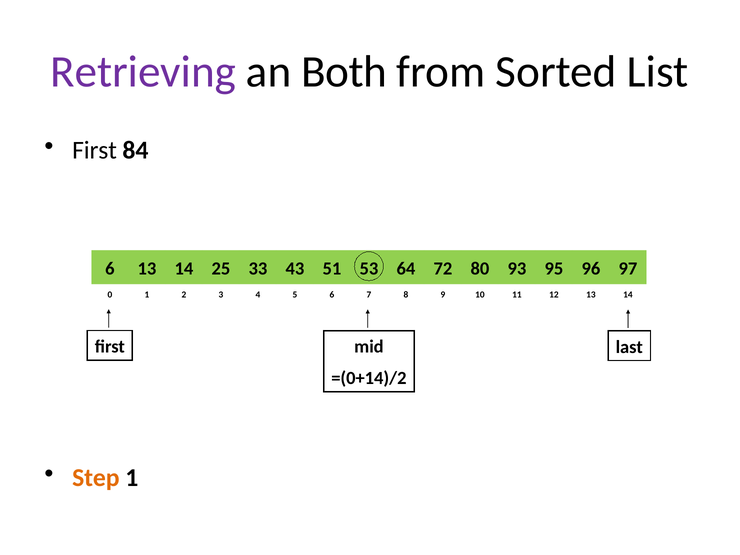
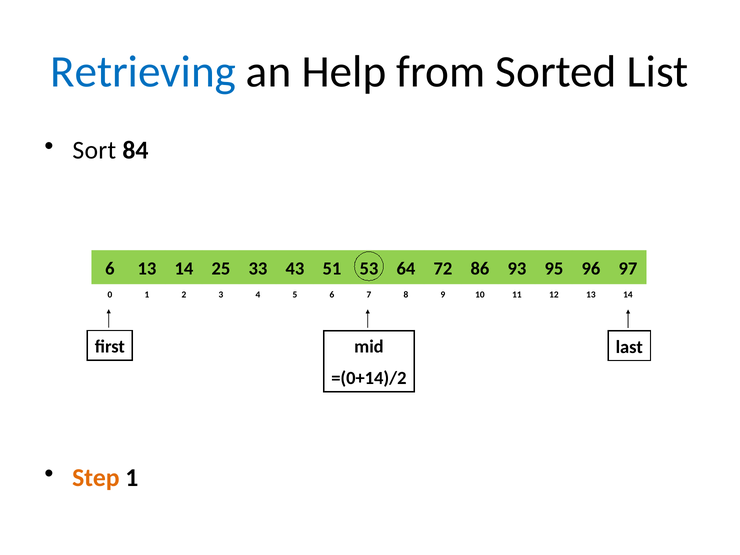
Retrieving colour: purple -> blue (143, 72)
Both: Both -> Help (344, 72)
First: First -> Sort (94, 150)
80: 80 -> 86 (480, 268)
